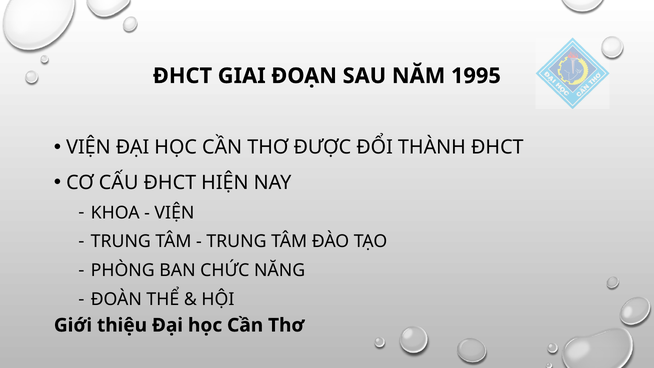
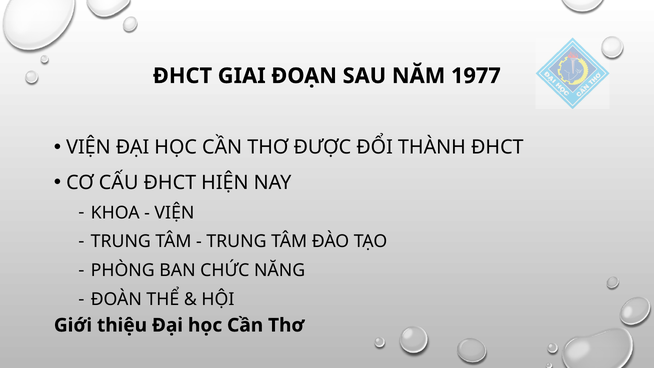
1995: 1995 -> 1977 (476, 76)
